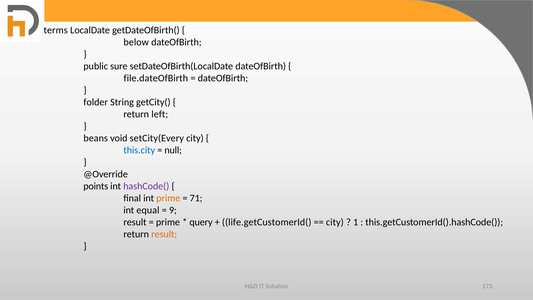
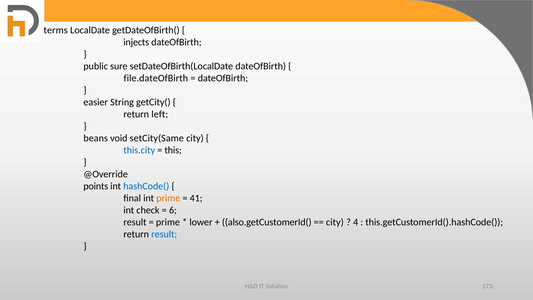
below: below -> injects (136, 42)
folder: folder -> easier (96, 102)
setCity(Every: setCity(Every -> setCity(Same (157, 138)
null: null -> this (173, 150)
hashCode( colour: purple -> blue (146, 186)
71: 71 -> 41 (196, 198)
equal: equal -> check (148, 210)
9: 9 -> 6 (173, 210)
query: query -> lower (201, 222)
life.getCustomerId(: life.getCustomerId( -> also.getCustomerId( (267, 222)
1: 1 -> 4 (356, 222)
result colour: orange -> blue (164, 234)
